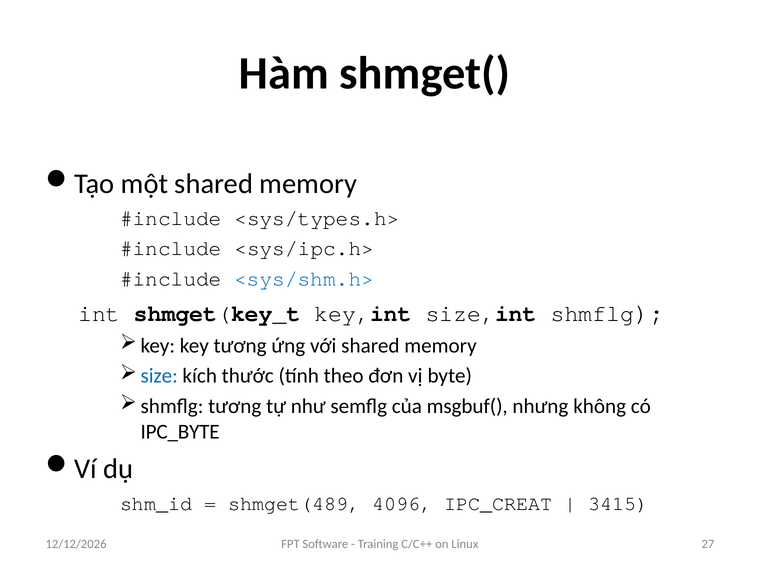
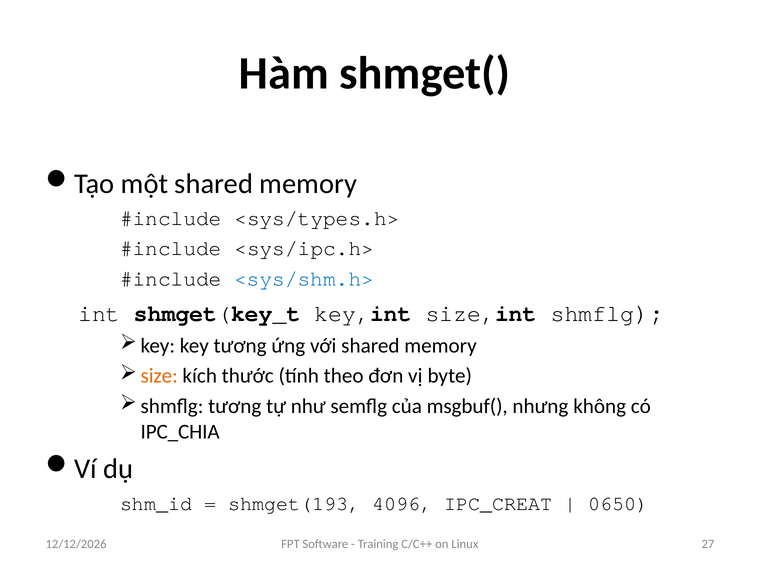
size colour: blue -> orange (159, 376)
IPC_BYTE: IPC_BYTE -> IPC_CHIA (180, 432)
shmget(489: shmget(489 -> shmget(193 (294, 503)
3415: 3415 -> 0650 (618, 503)
